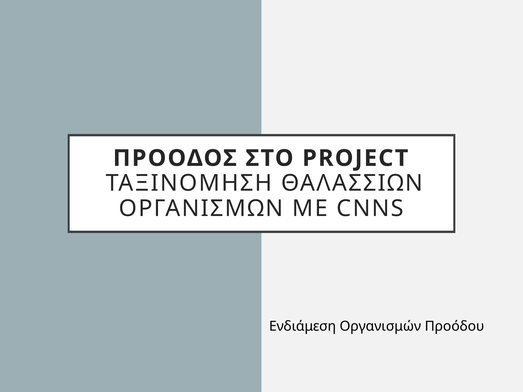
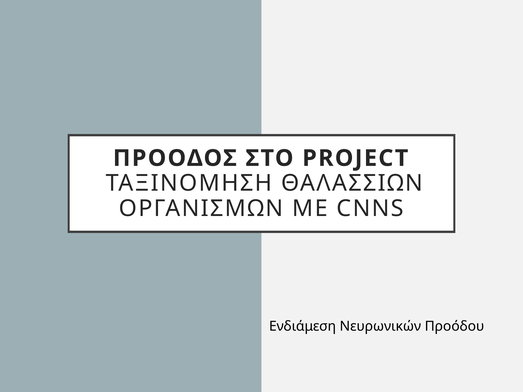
Οργανισμών: Οργανισμών -> Νευρωνικών (380, 327)
